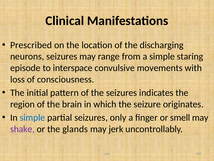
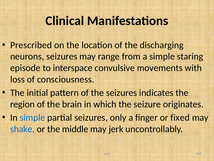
smell: smell -> fixed (180, 117)
shake colour: purple -> blue (22, 129)
glands: glands -> middle (75, 129)
